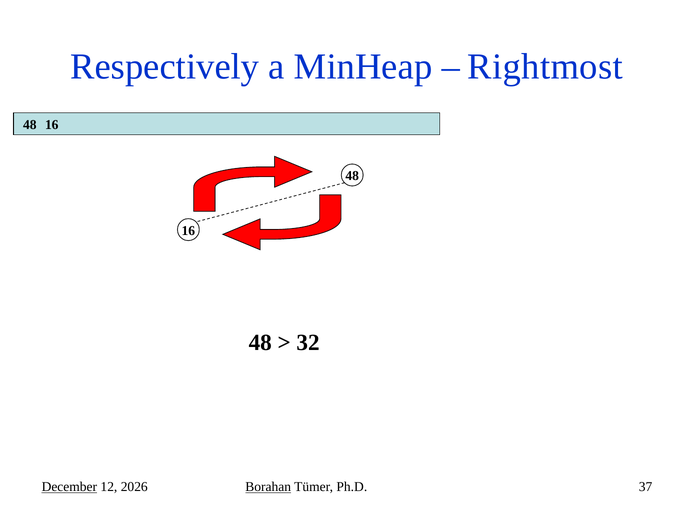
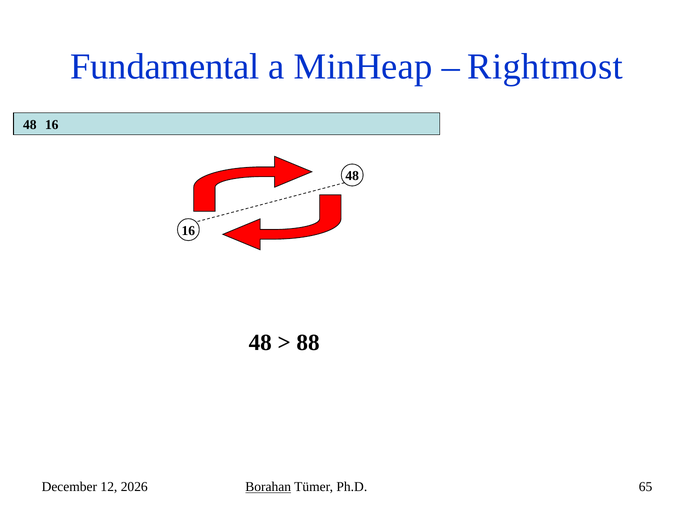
Respectively: Respectively -> Fundamental (165, 67)
32: 32 -> 88 (308, 342)
December underline: present -> none (69, 487)
37: 37 -> 65 (646, 487)
